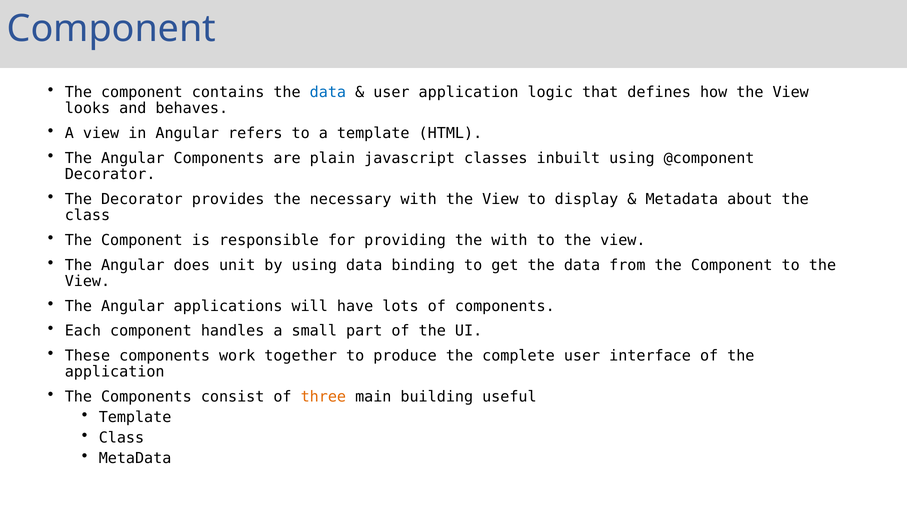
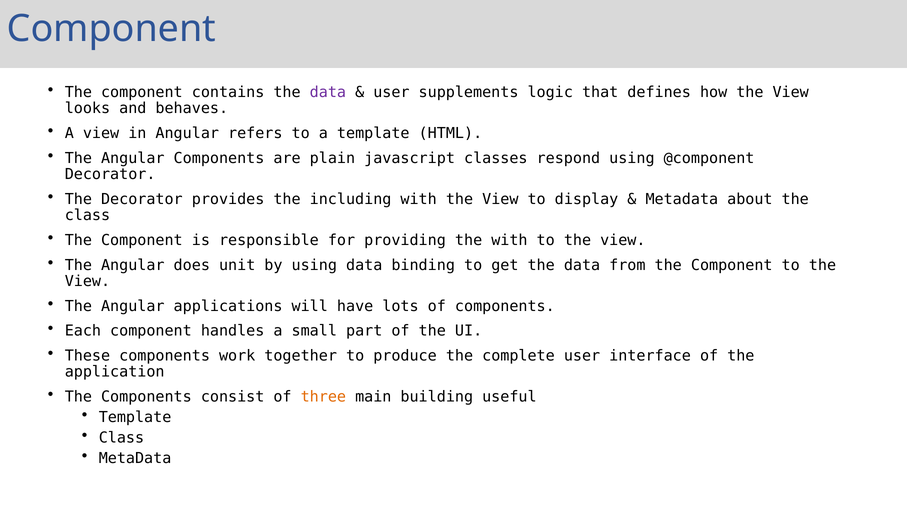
data colour: blue -> purple (328, 92)
user application: application -> supplements (469, 92)
inbuilt: inbuilt -> respond (568, 158)
necessary: necessary -> including (351, 199)
